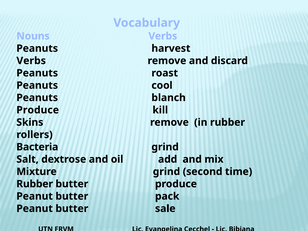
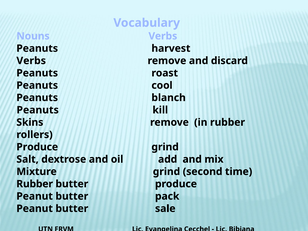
Produce: Produce -> Peanuts (38, 110)
Bacteria: Bacteria -> Produce (37, 147)
